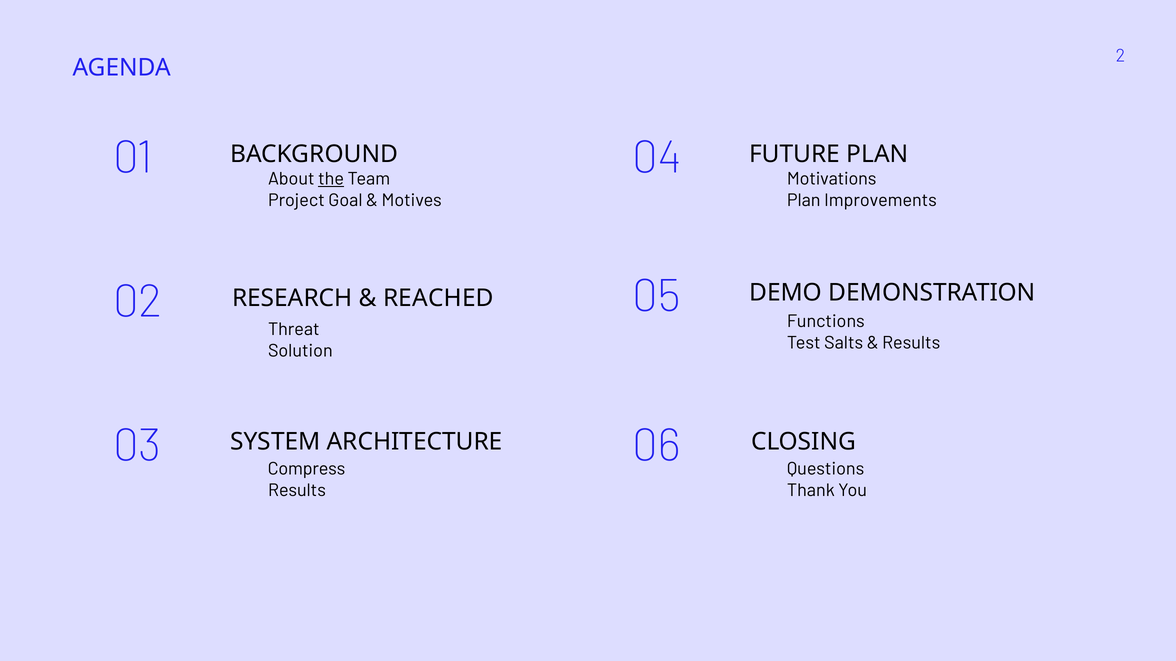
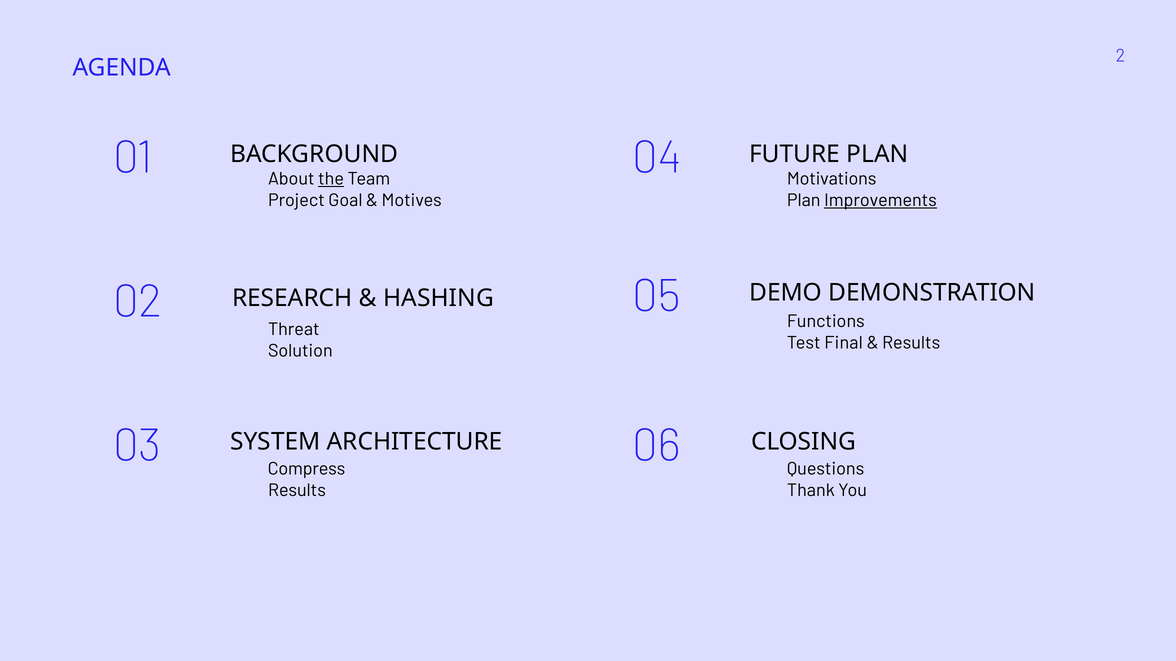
Improvements underline: none -> present (880, 201)
REACHED: REACHED -> HASHING (438, 298)
Salts: Salts -> Final (844, 343)
